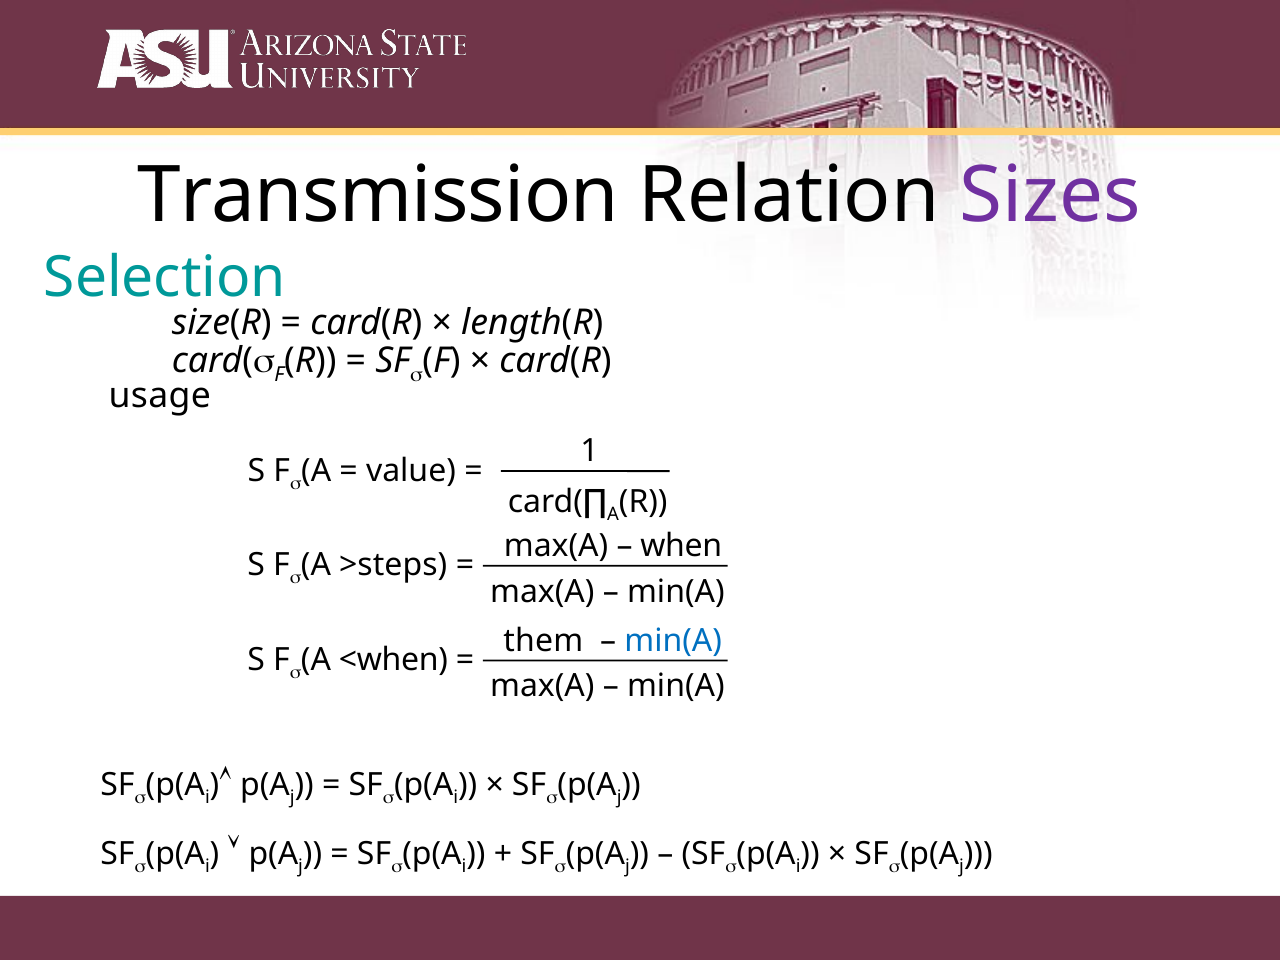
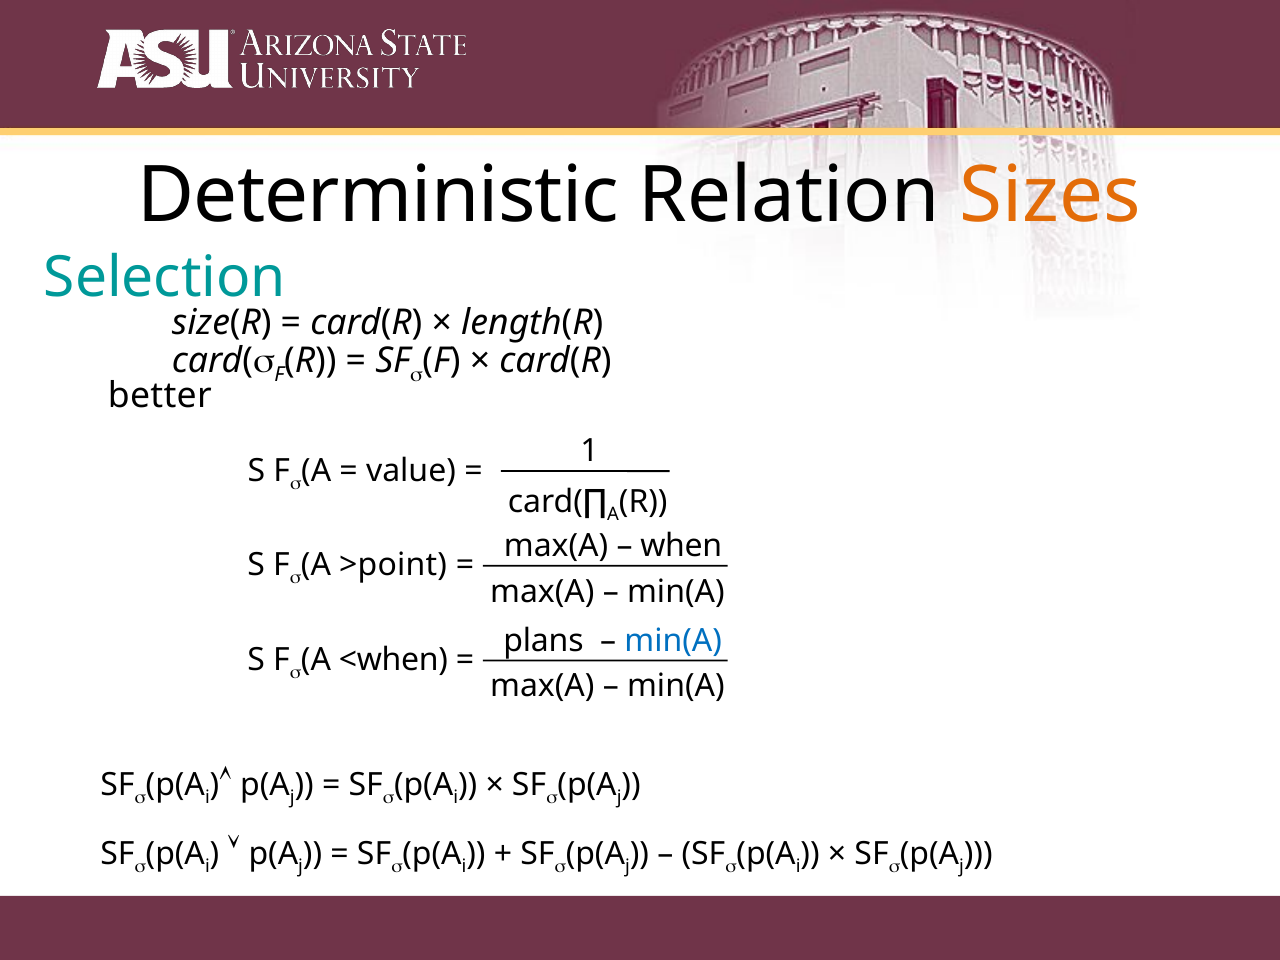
Transmission: Transmission -> Deterministic (378, 196)
Sizes colour: purple -> orange (1050, 196)
usage: usage -> better (160, 396)
>steps: >steps -> >point (393, 565)
them: them -> plans (544, 640)
